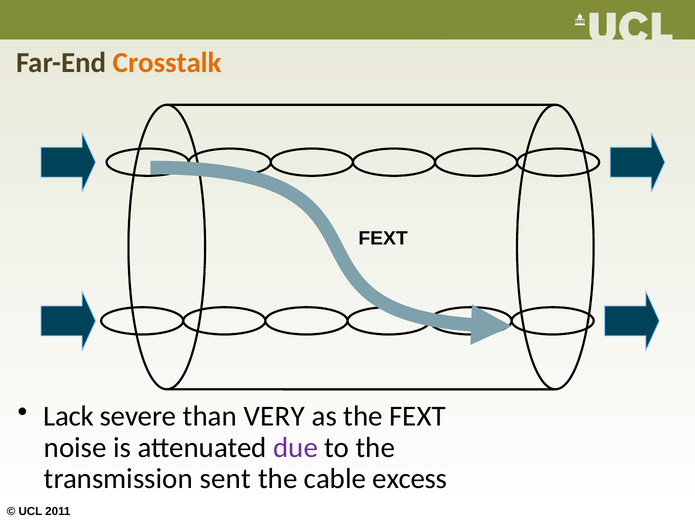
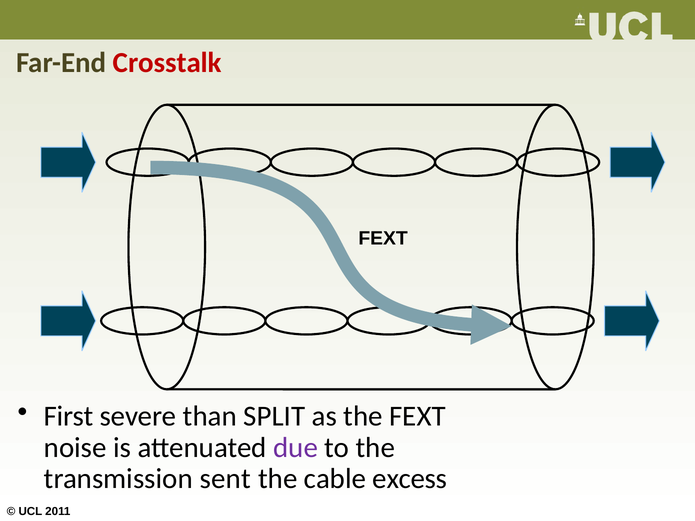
Crosstalk colour: orange -> red (167, 63)
Lack: Lack -> First (69, 416)
VERY: VERY -> SPLIT (274, 416)
